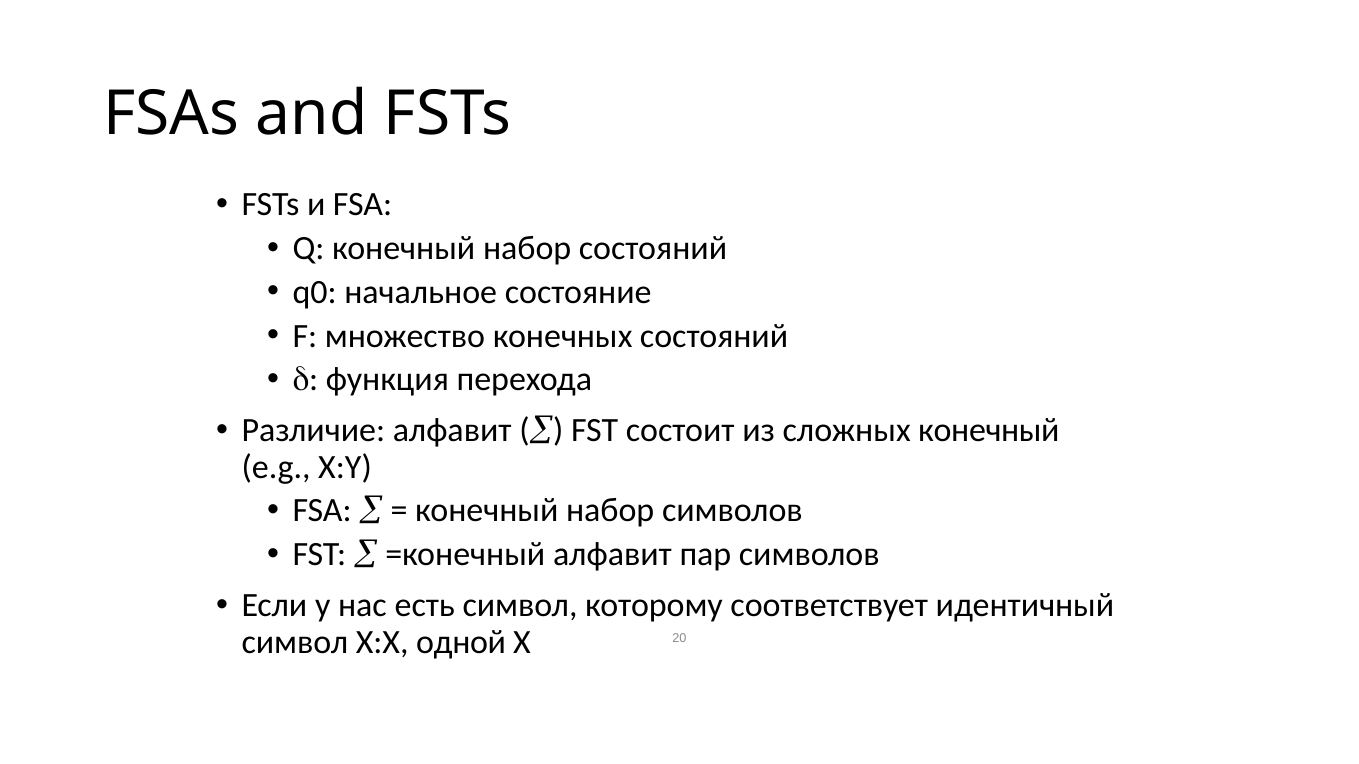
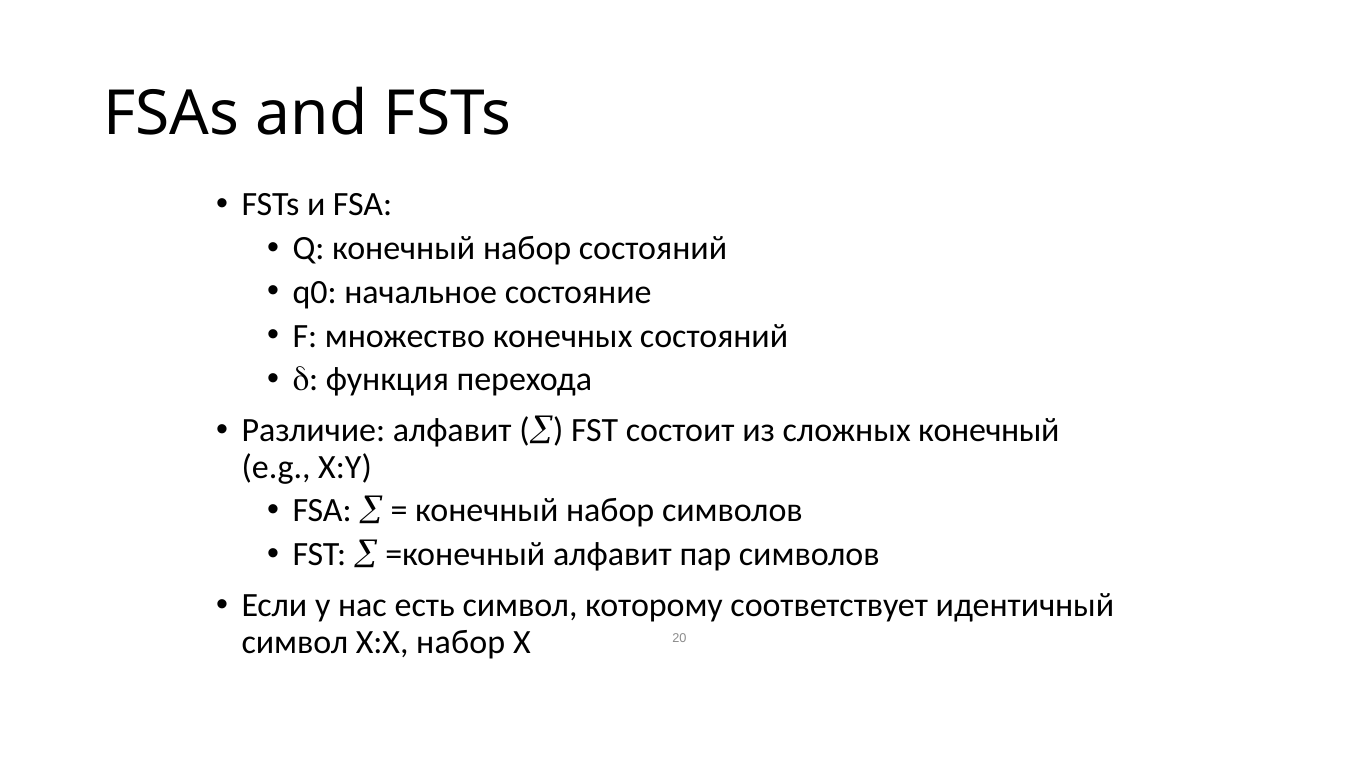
X:X одной: одной -> набор (461, 642)
